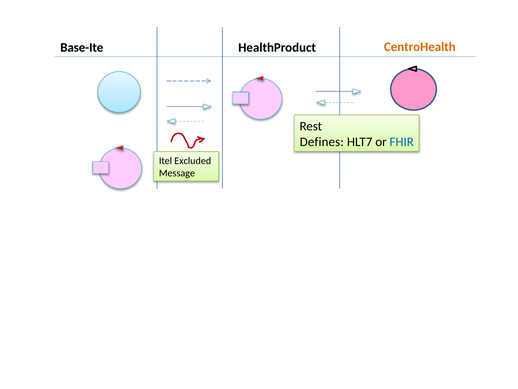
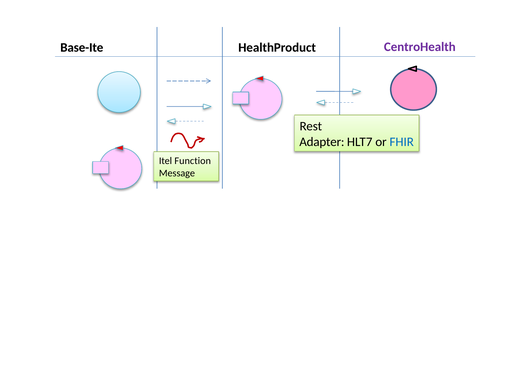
CentroHealth colour: orange -> purple (420, 47)
Defines: Defines -> Adapter (322, 142)
Excluded: Excluded -> Function (193, 161)
